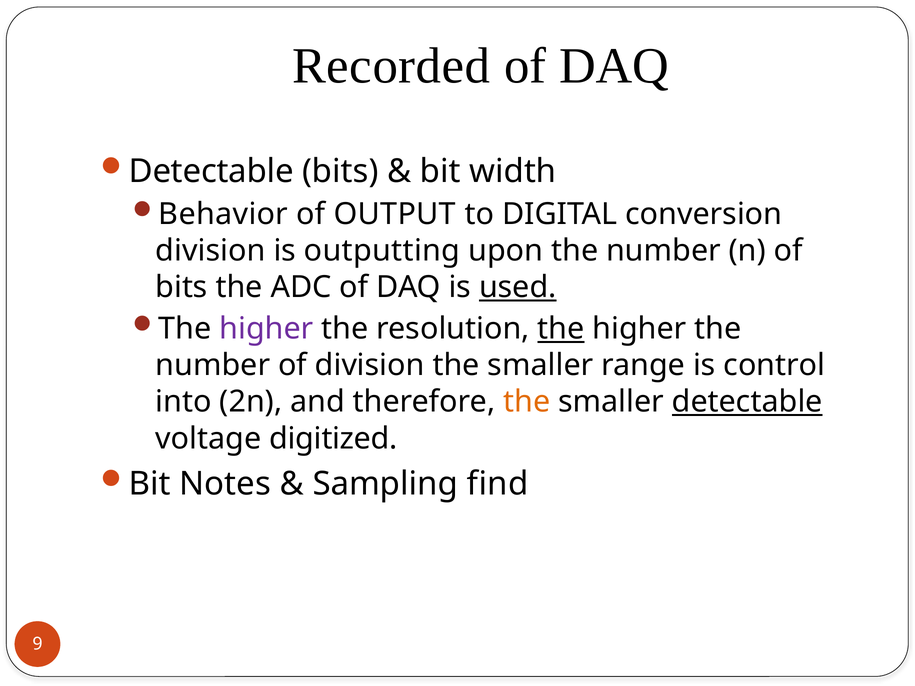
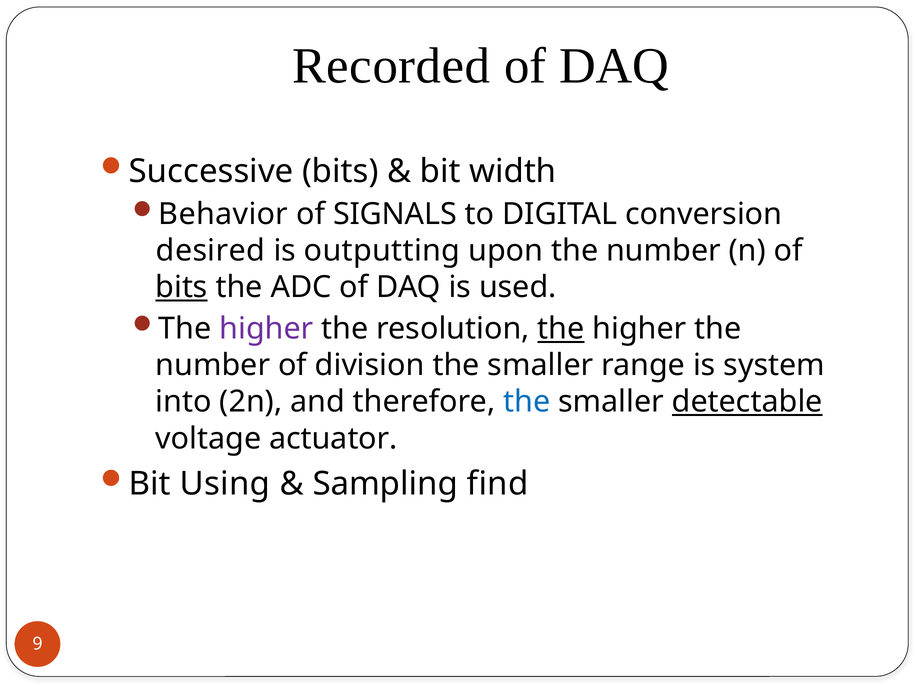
Detectable: Detectable -> Successive (211, 172)
OUTPUT: OUTPUT -> SIGNALS (395, 214)
division: division -> desired (210, 251)
bits underline: none -> present (182, 287)
used underline: present -> none (518, 287)
control: control -> system (774, 365)
the colour: orange -> blue (527, 402)
digitized: digitized -> actuator (333, 439)
Notes: Notes -> Using (225, 484)
